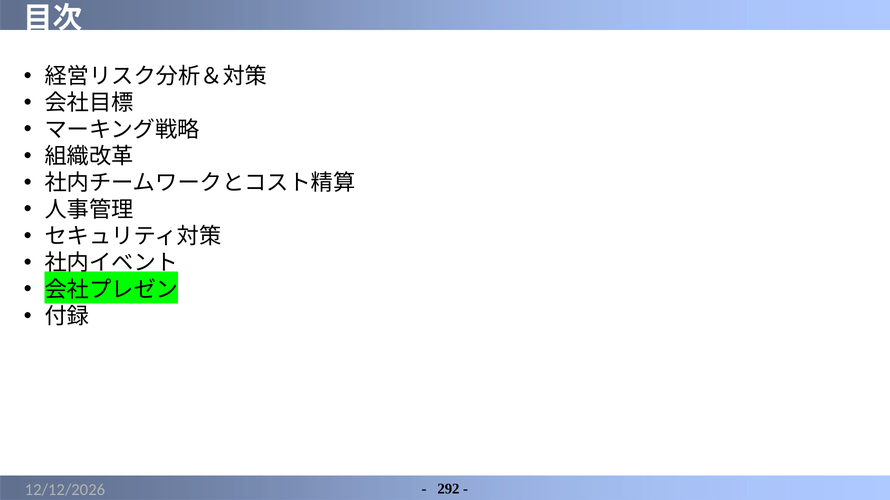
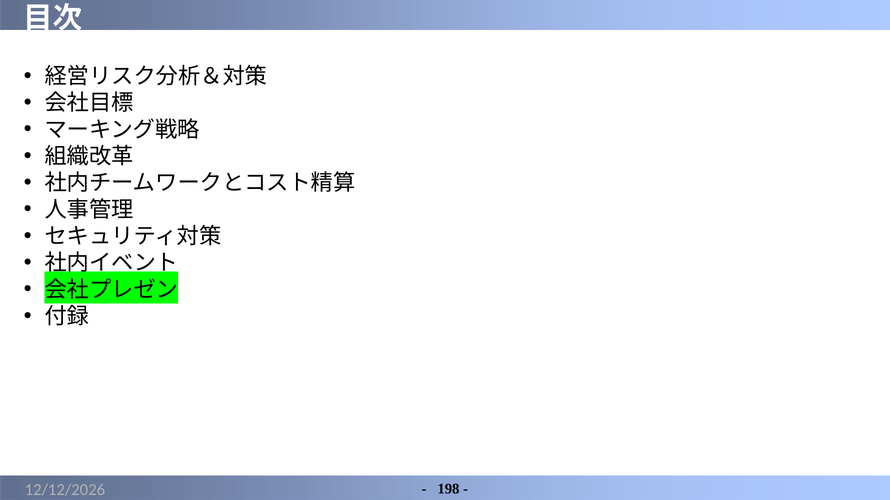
292: 292 -> 198 (448, 489)
